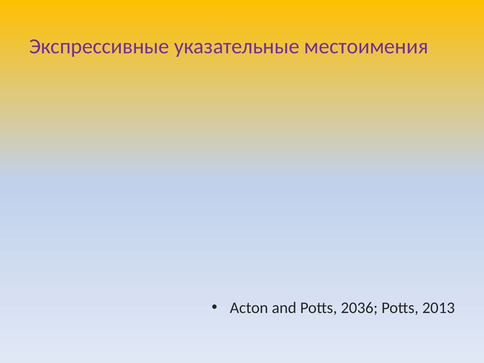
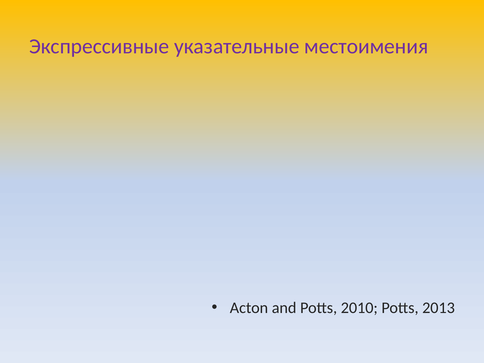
2036: 2036 -> 2010 (359, 308)
